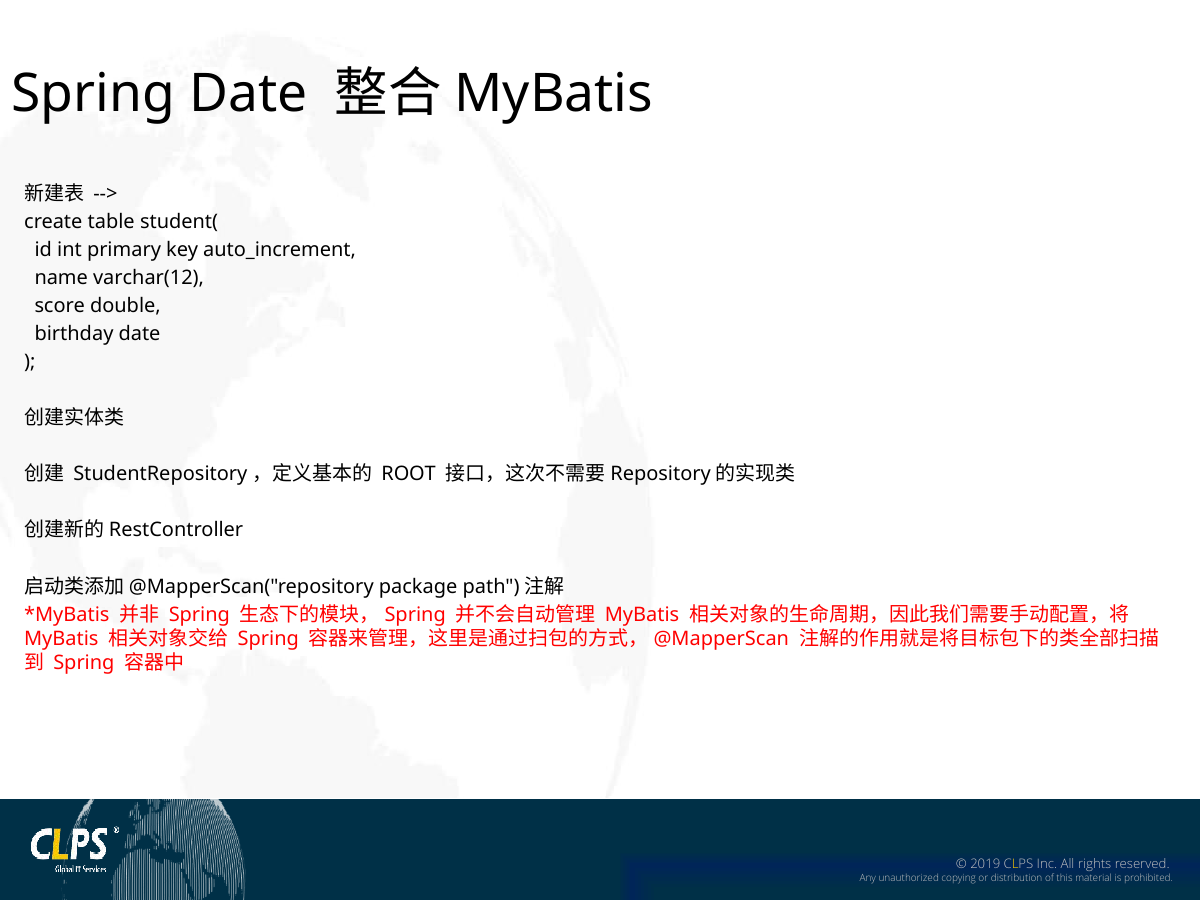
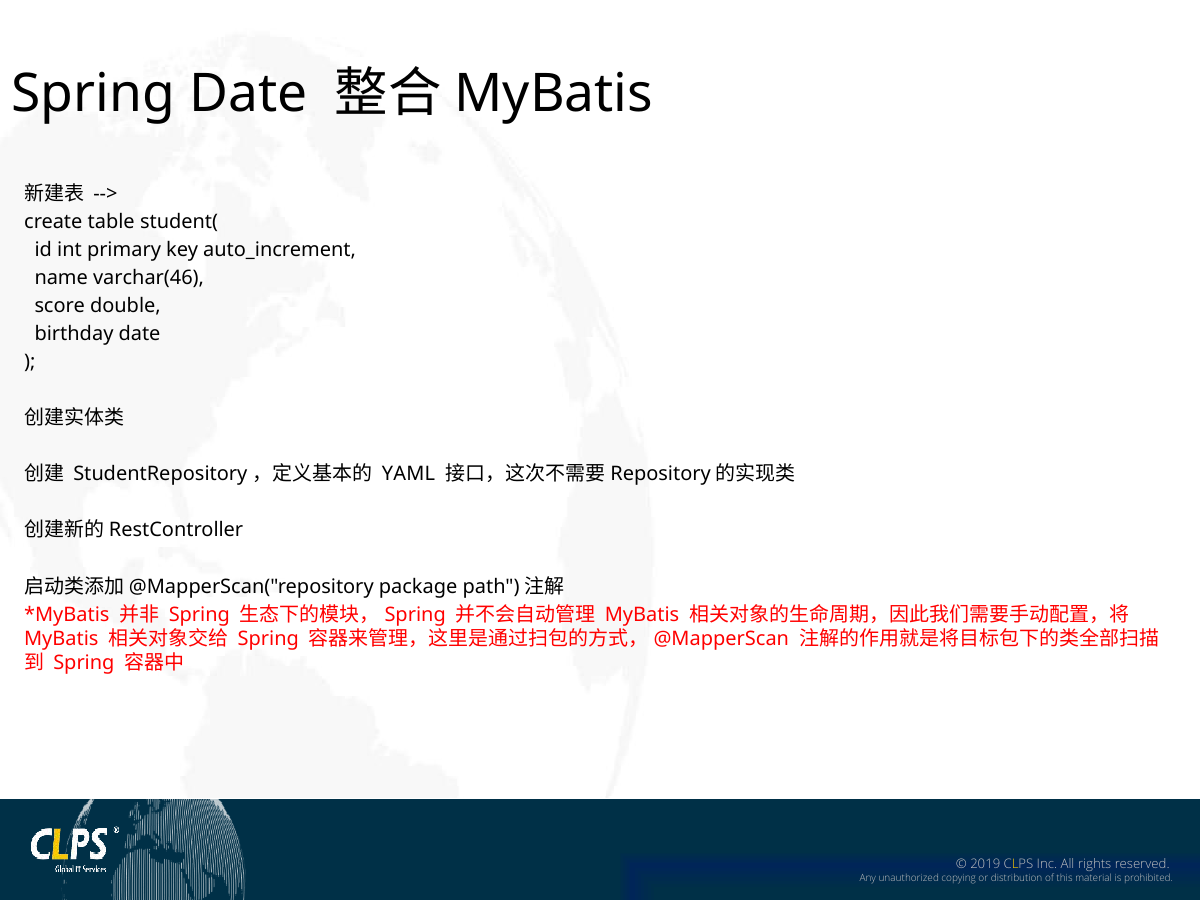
varchar(12: varchar(12 -> varchar(46 (149, 278)
ROOT: ROOT -> YAML (408, 474)
